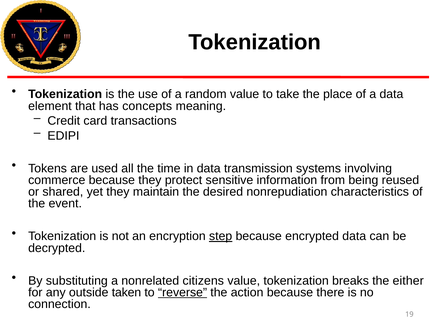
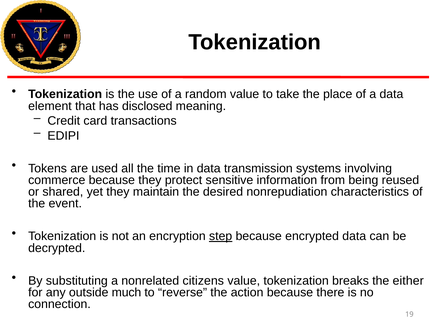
concepts: concepts -> disclosed (147, 106)
taken: taken -> much (126, 292)
reverse underline: present -> none (183, 292)
